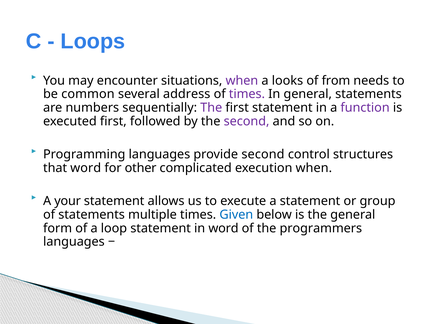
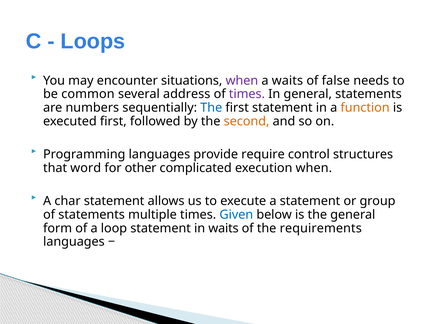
a looks: looks -> waits (287, 81)
from: from -> false (336, 81)
The colour: purple -> blue (211, 108)
function colour: purple -> orange (365, 108)
second colour: purple -> orange (247, 121)
provide second: second -> require (263, 154)
your: your -> char (68, 201)
in word: word -> waits (224, 228)
programmers: programmers -> requirements (321, 228)
